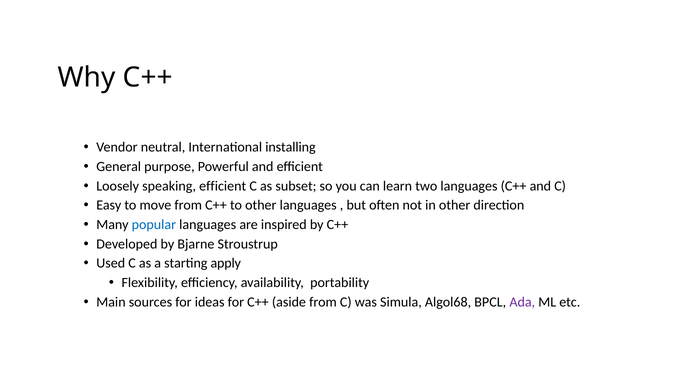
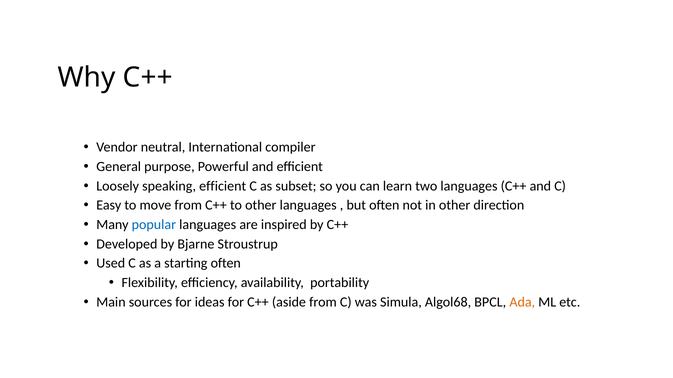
installing: installing -> compiler (290, 147)
starting apply: apply -> often (226, 264)
Ada colour: purple -> orange (522, 302)
